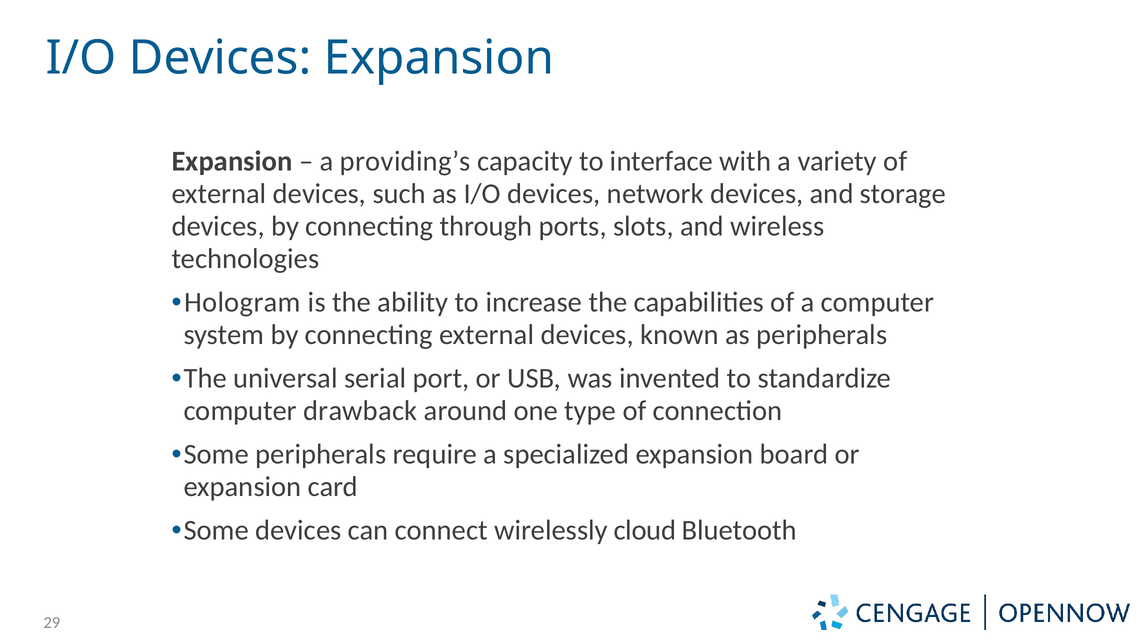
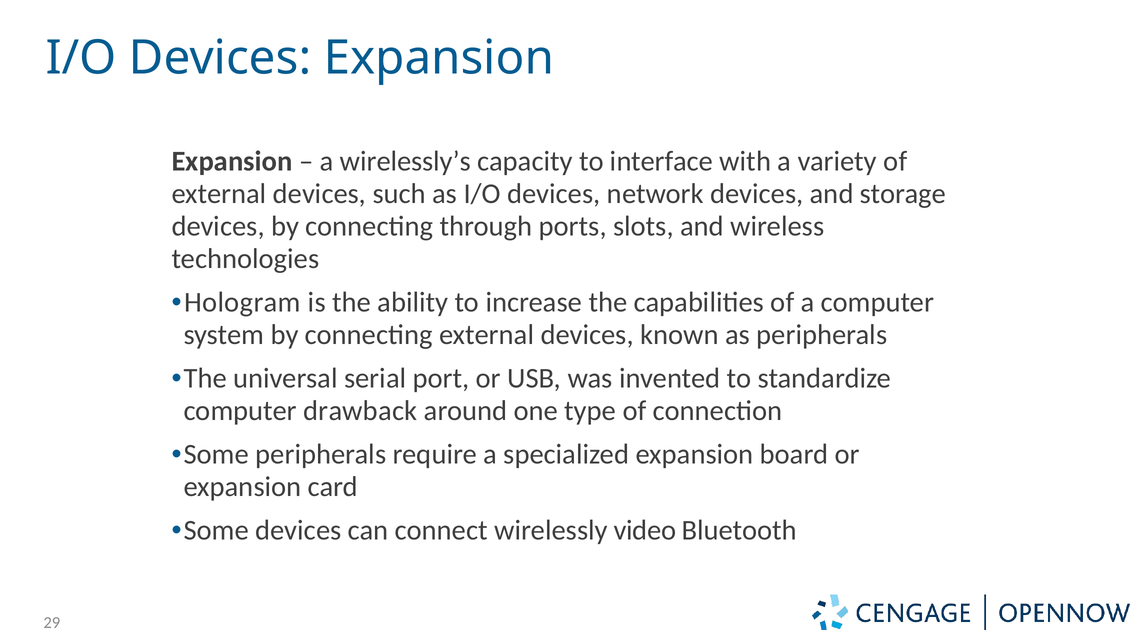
providing’s: providing’s -> wirelessly’s (405, 161)
cloud: cloud -> video (645, 530)
